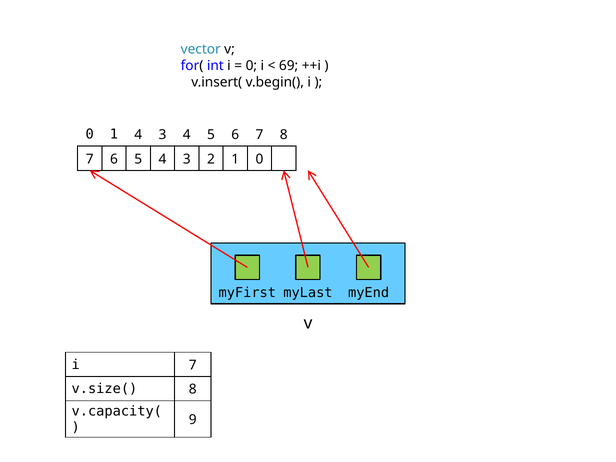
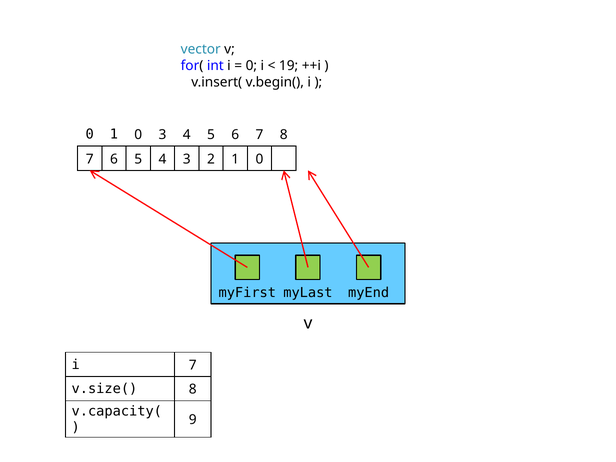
69: 69 -> 19 (289, 66)
0 1 4: 4 -> 0 (138, 135)
